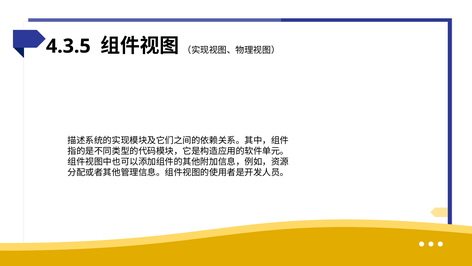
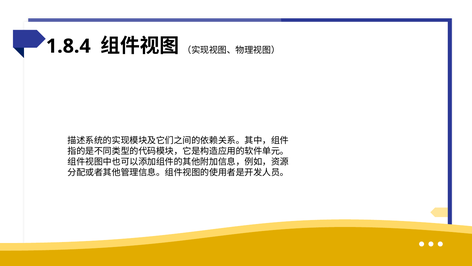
4.3.5: 4.3.5 -> 1.8.4 (68, 46)
